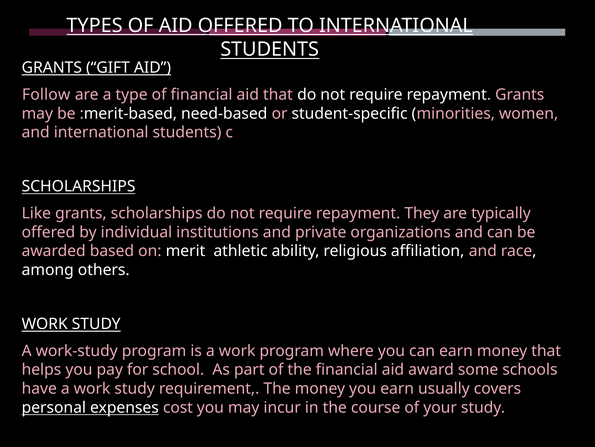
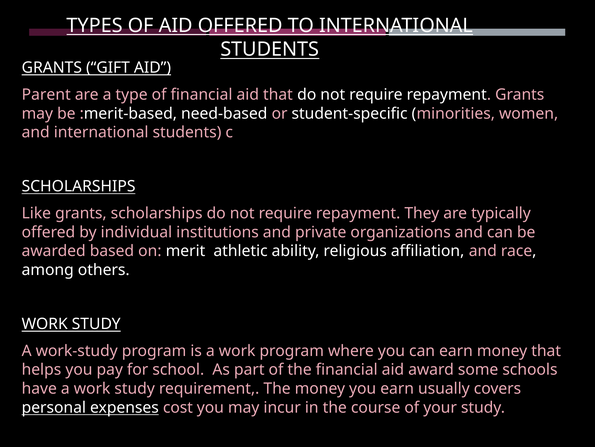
Follow: Follow -> Parent (46, 95)
